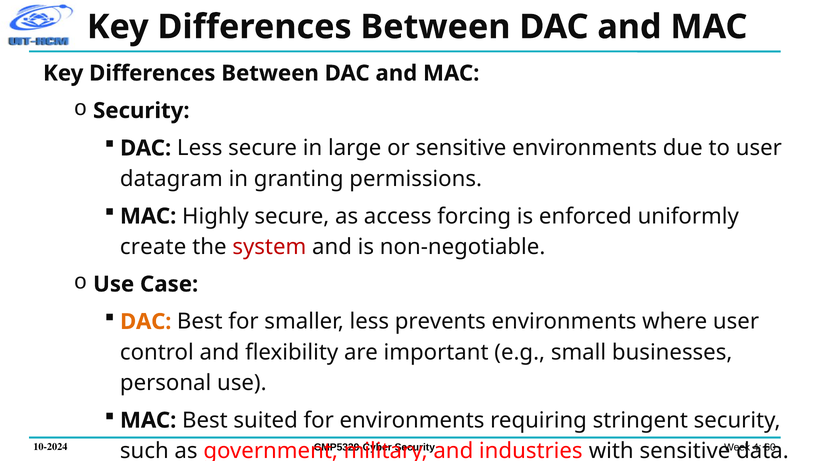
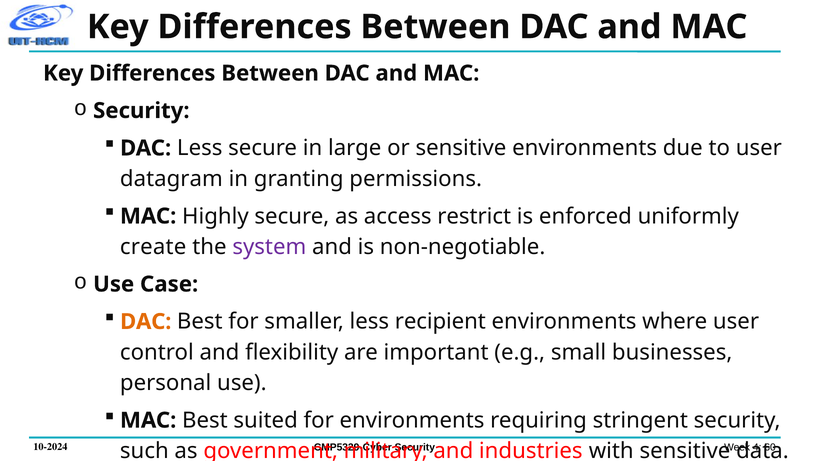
forcing: forcing -> restrict (474, 216)
system colour: red -> purple (269, 247)
prevents: prevents -> recipient (440, 322)
